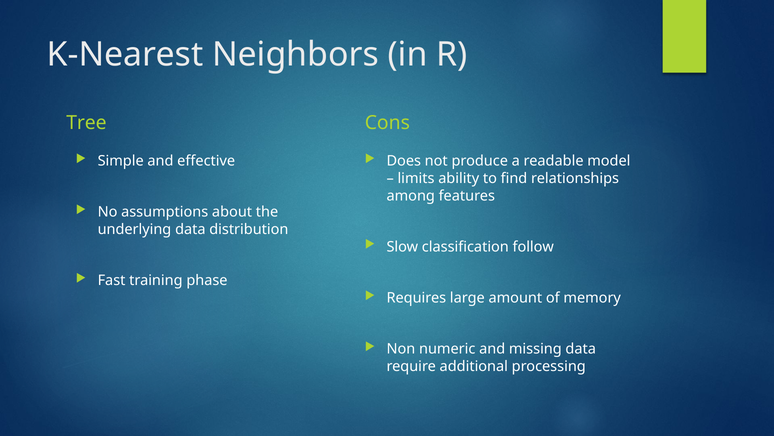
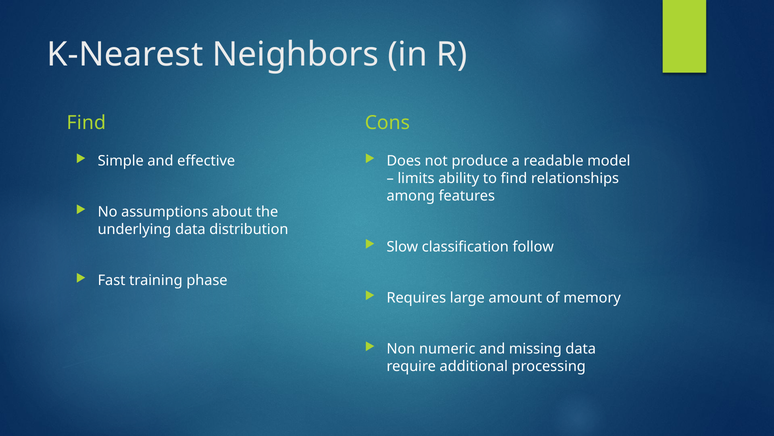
Tree: Tree -> Find (86, 123)
